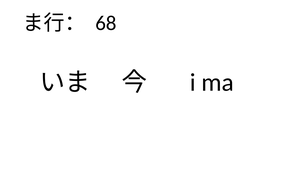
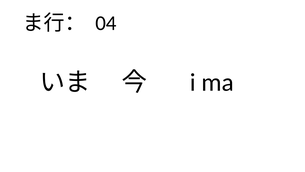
68: 68 -> 04 (106, 23)
